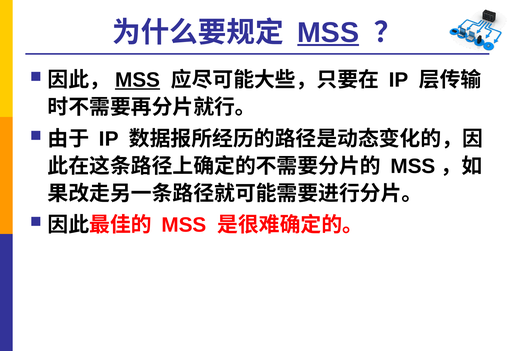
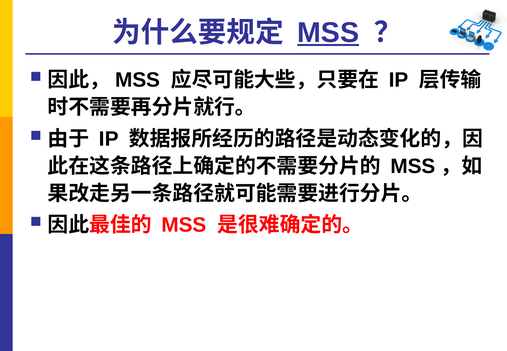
MSS underline: present -> none (138, 80)
